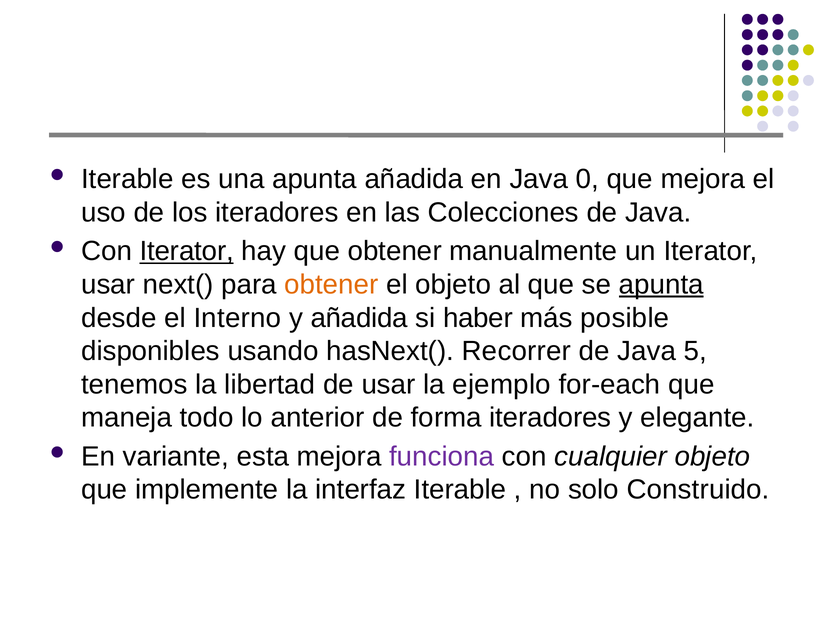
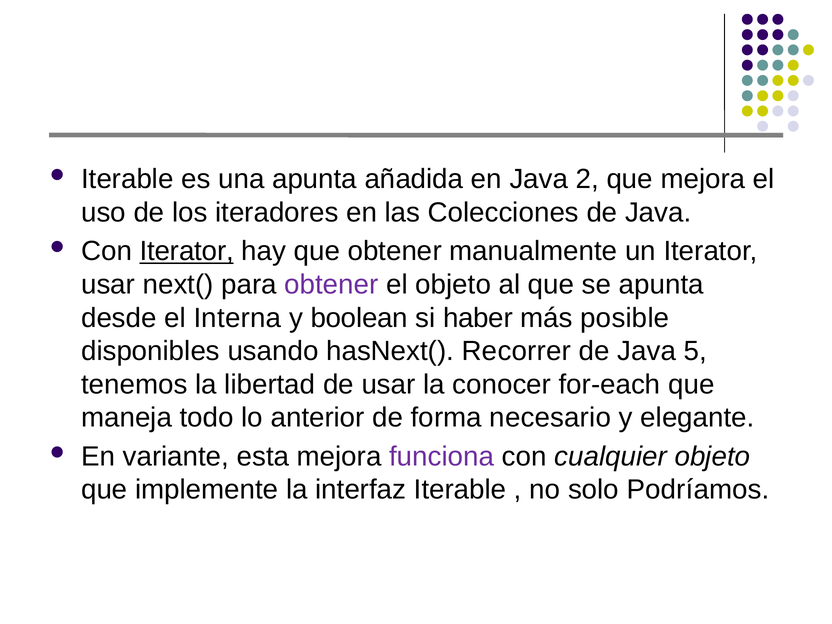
0: 0 -> 2 (587, 179)
obtener colour: orange -> purple (331, 285)
apunta underline: present -> none (661, 285)
Interno: Interno -> Interna (237, 318)
y añadida: añadida -> boolean (359, 318)
ejemplo: ejemplo -> conocer (502, 384)
forma iteradores: iteradores -> necesario (550, 418)
Construido: Construido -> Podríamos (698, 490)
